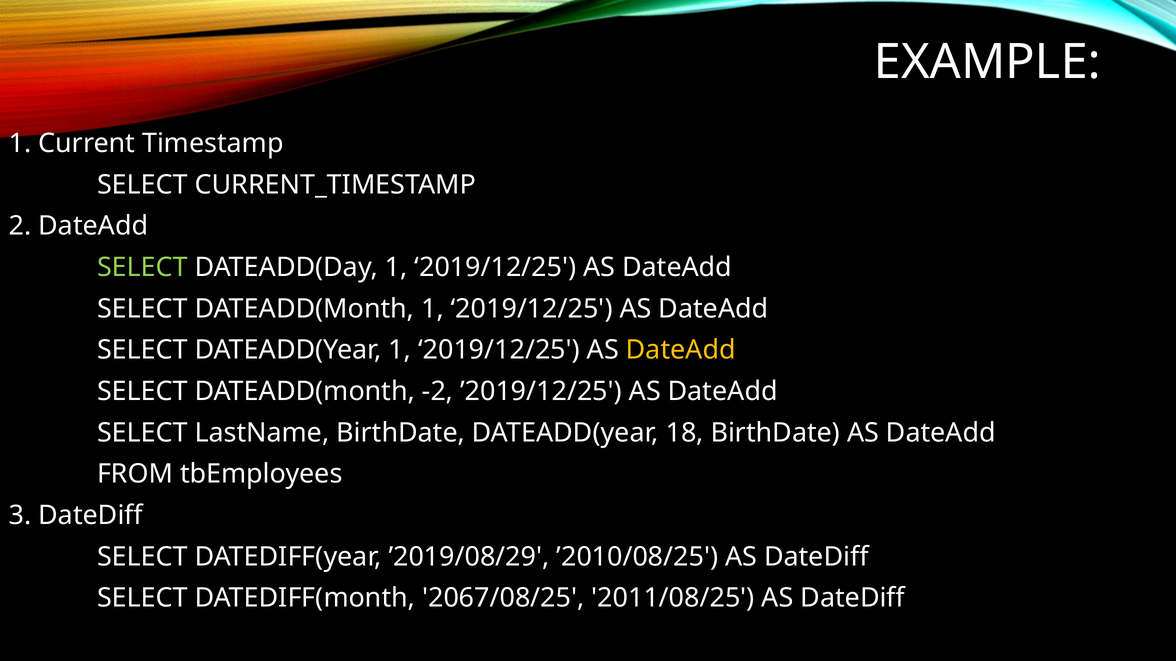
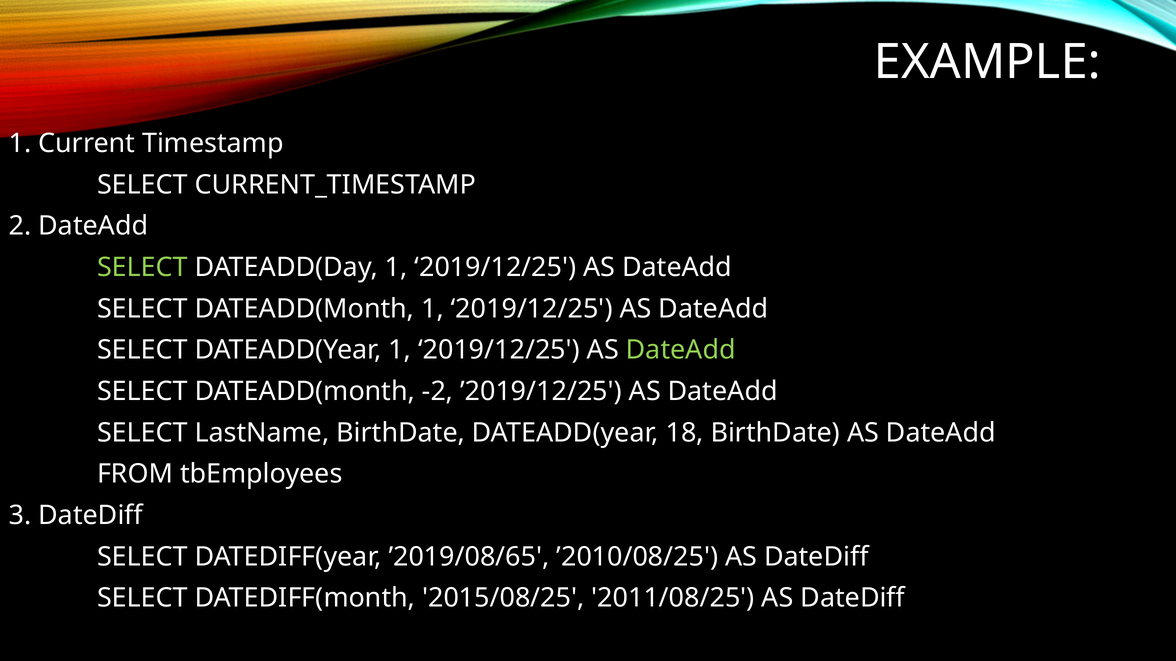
DateAdd colour: yellow -> light green (681, 350)
’2019/08/29: ’2019/08/29 -> ’2019/08/65 (469, 557)
2067/08/25: 2067/08/25 -> 2015/08/25 (503, 598)
